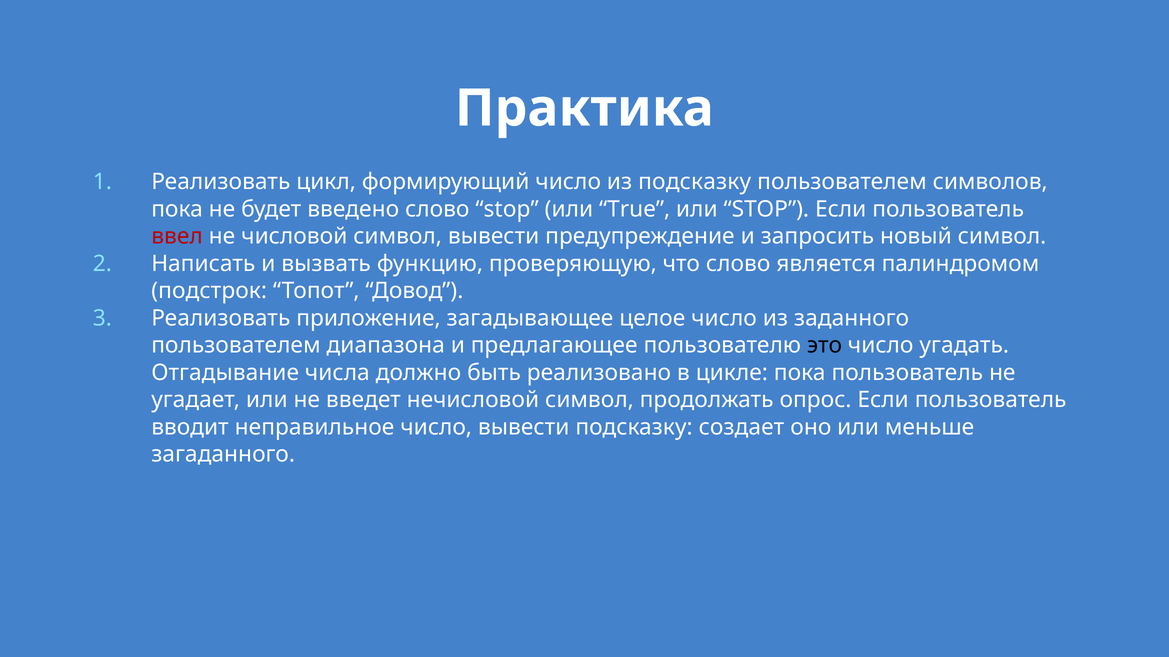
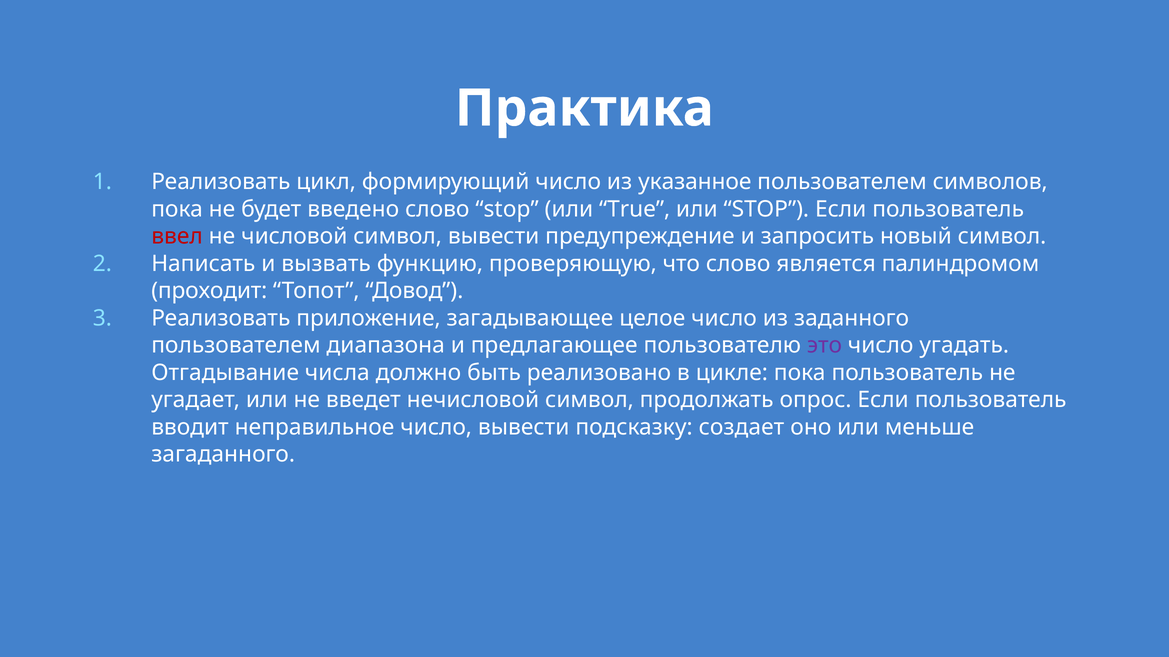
из подсказку: подсказку -> указанное (695, 182)
подстрок: подстрок -> проходит (209, 291)
это colour: black -> purple (824, 346)
